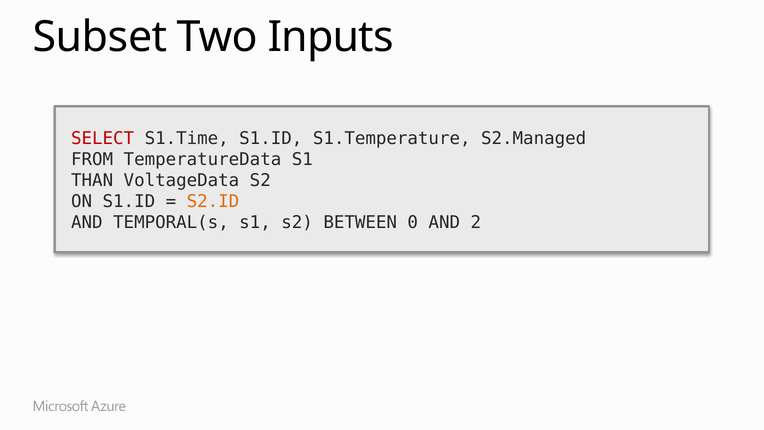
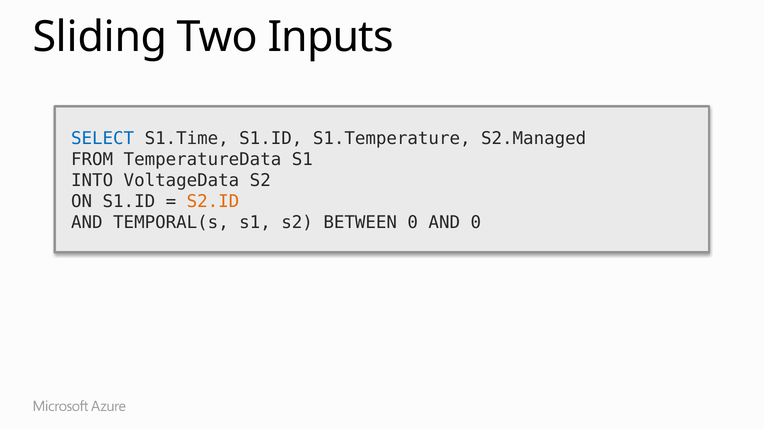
Subset: Subset -> Sliding (100, 37)
SELECT colour: red -> blue (103, 138)
THAN: THAN -> INTO (92, 180)
AND 2: 2 -> 0 (476, 222)
